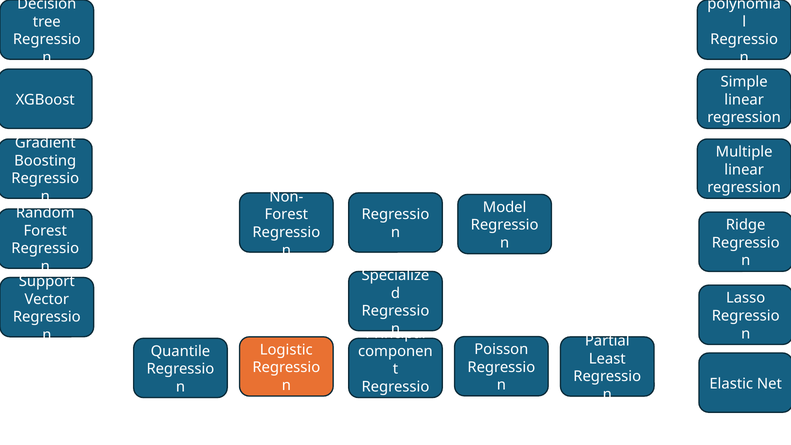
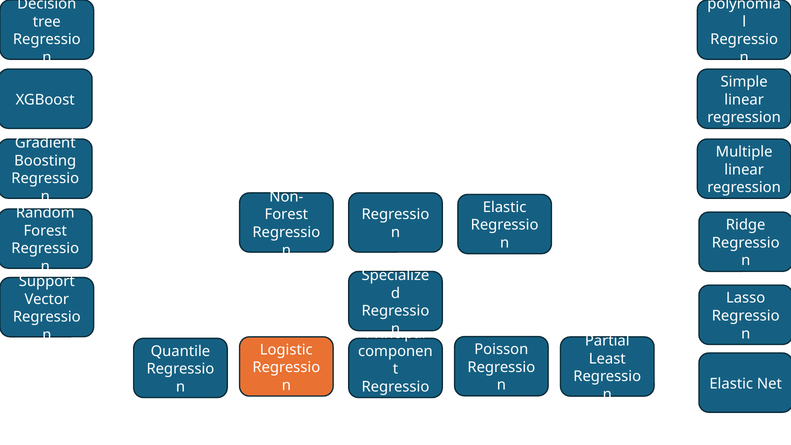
Model: Model -> Elastic (505, 207)
